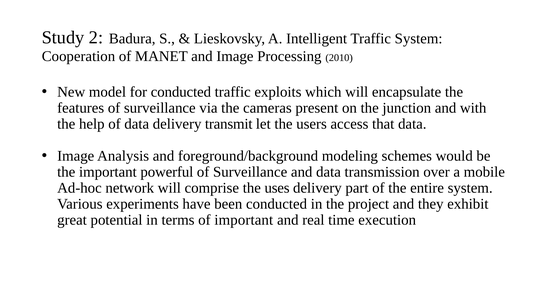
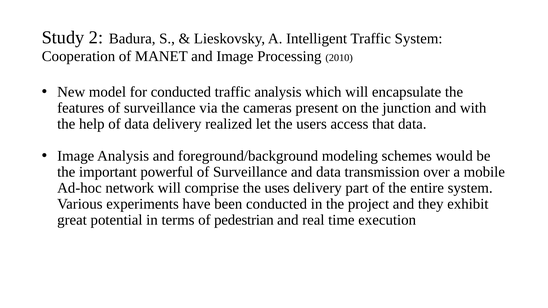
traffic exploits: exploits -> analysis (278, 92)
transmit: transmit -> realized (229, 124)
of important: important -> pedestrian (244, 220)
